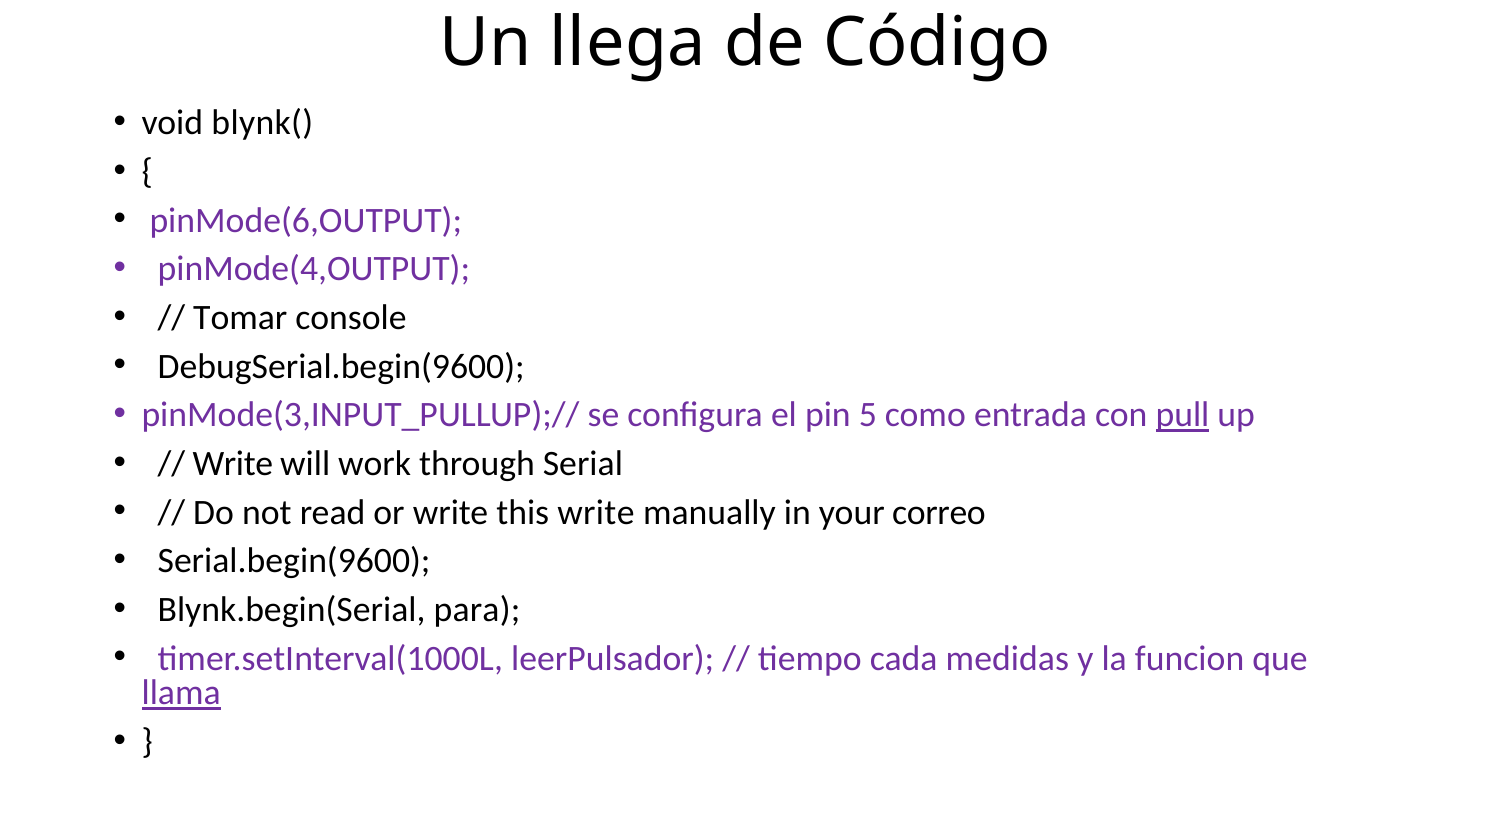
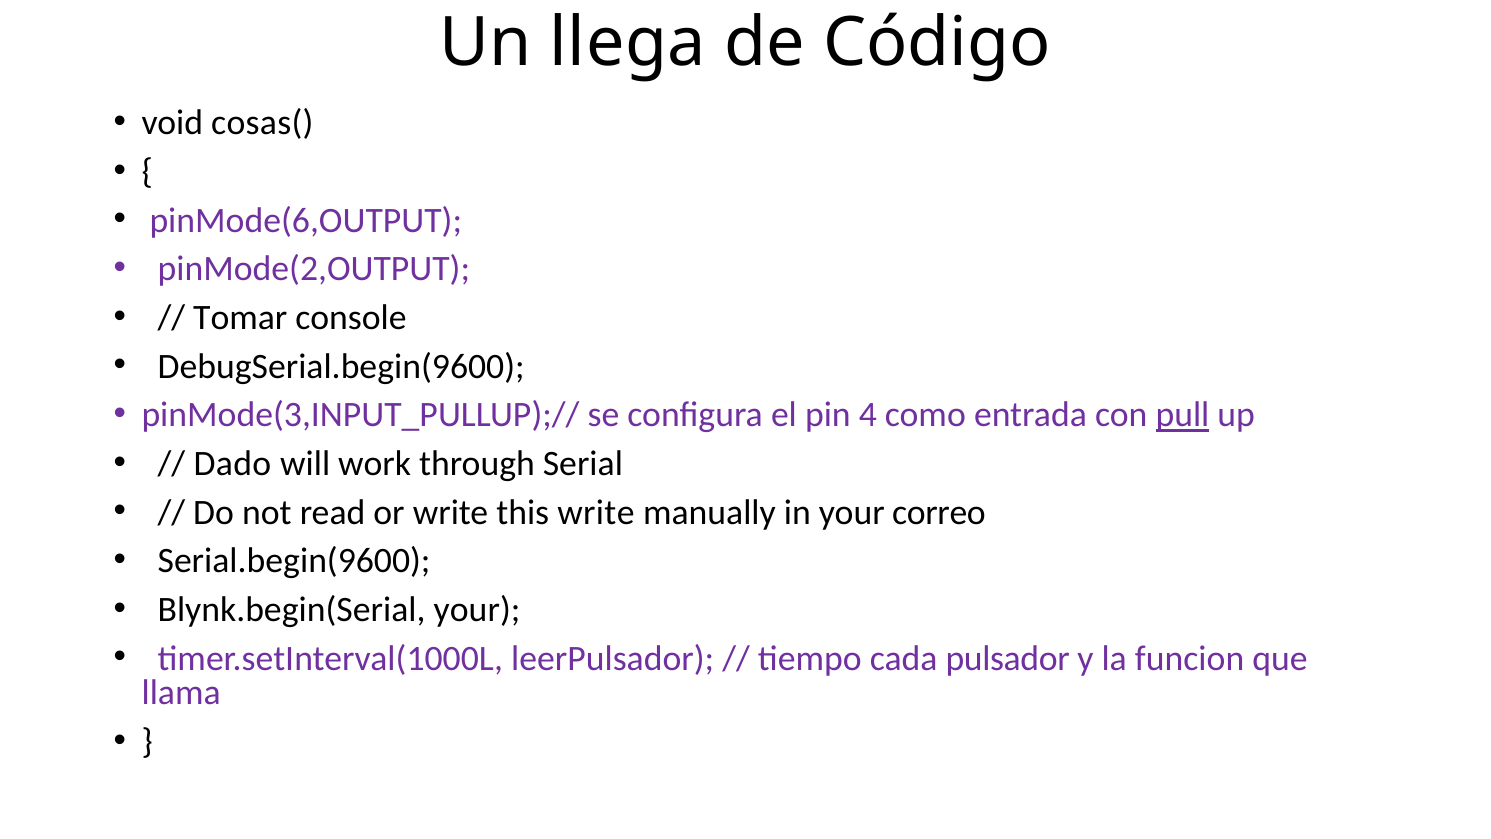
blynk(: blynk( -> cosas( (262, 123)
pinMode(4,OUTPUT: pinMode(4,OUTPUT -> pinMode(2,OUTPUT (314, 269)
5: 5 -> 4 (868, 415)
Write: Write -> Dado (232, 464)
Blynk.begin(Serial para: para -> your (477, 610)
medidas: medidas -> pulsador (1008, 658)
llama underline: present -> none (181, 693)
